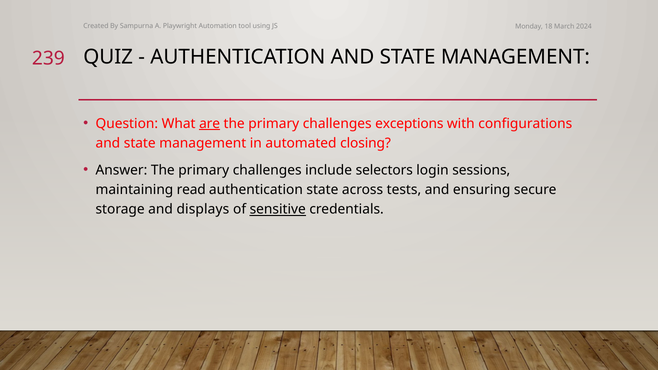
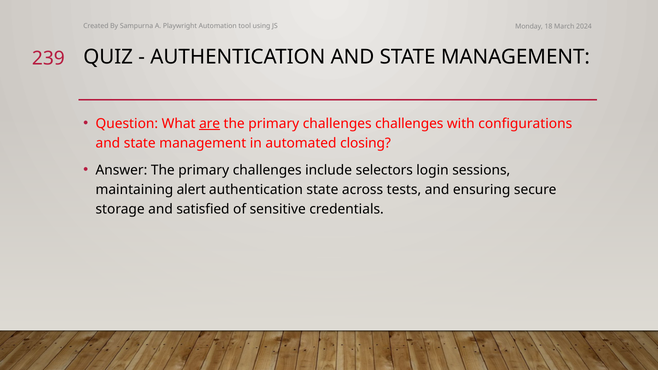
challenges exceptions: exceptions -> challenges (409, 124)
read: read -> alert (191, 190)
displays: displays -> satisfied (203, 210)
sensitive underline: present -> none (278, 210)
